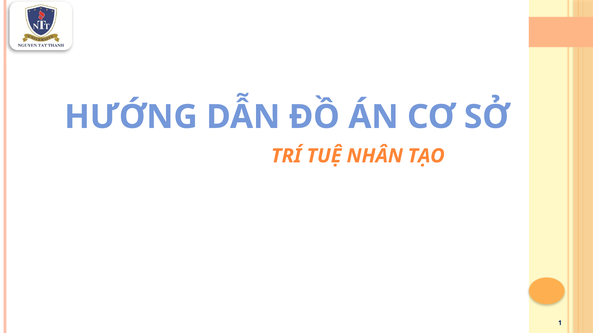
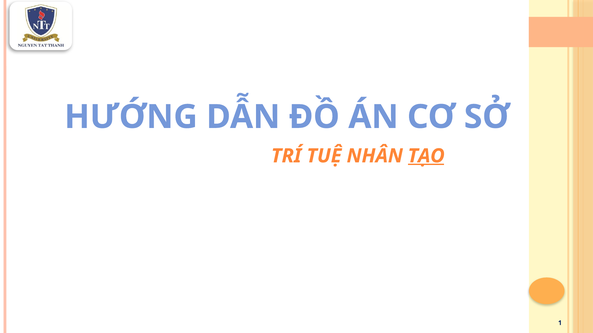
TẠO underline: none -> present (426, 156)
